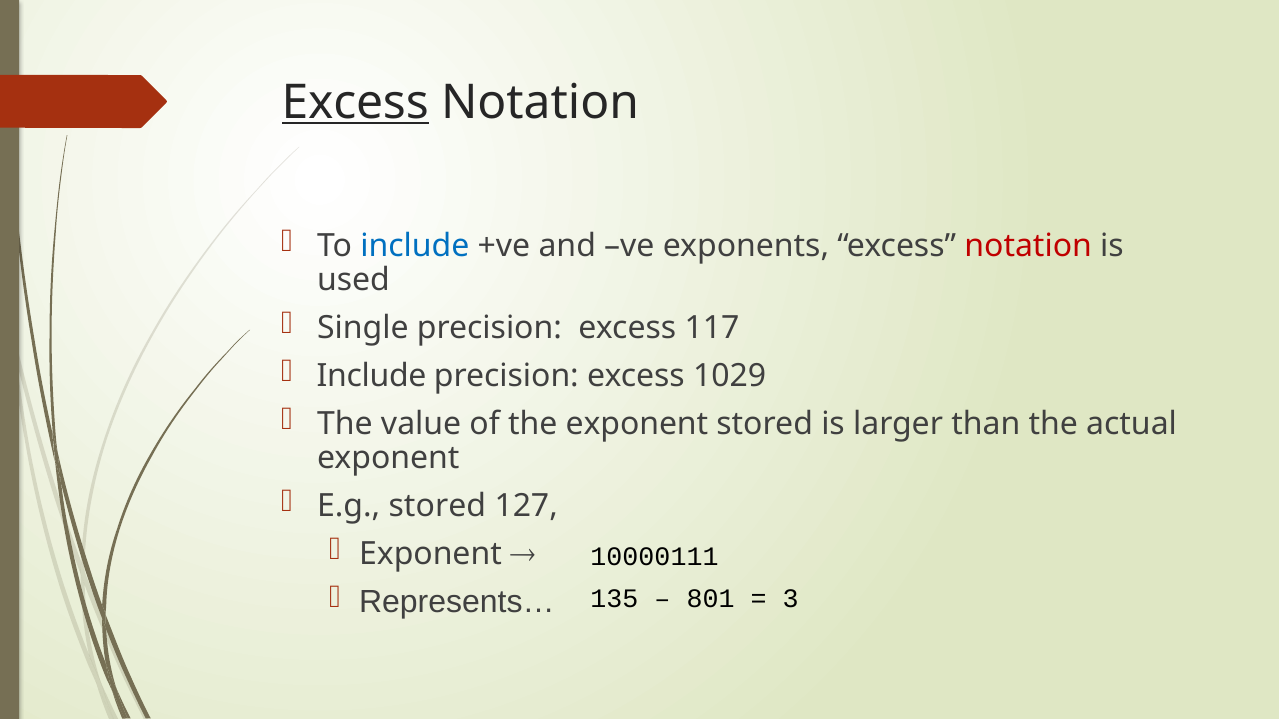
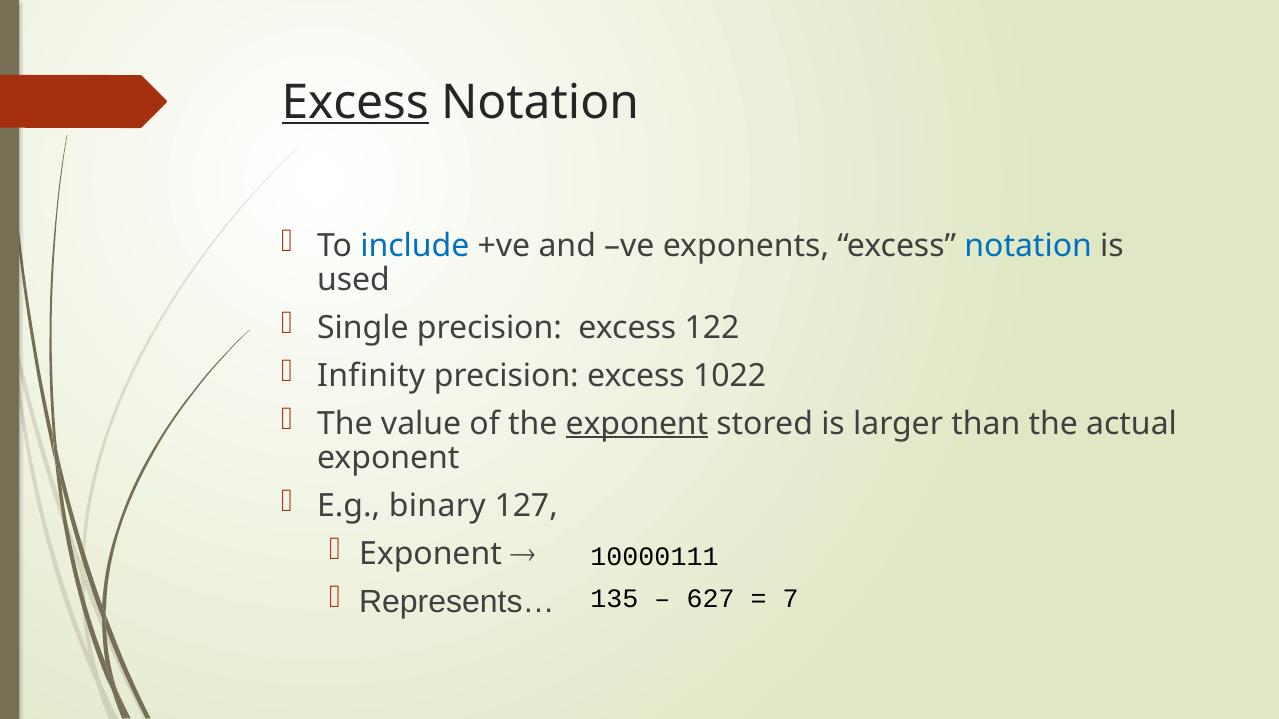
notation colour: red -> blue (1028, 246)
117: 117 -> 122 (712, 328)
Include: Include -> Infinity (371, 376)
1029: 1029 -> 1022 (730, 376)
exponent underline: none -> present (637, 424)
E.g stored: stored -> binary (437, 506)
801: 801 -> 627 (711, 599)
3: 3 -> 7 (791, 599)
